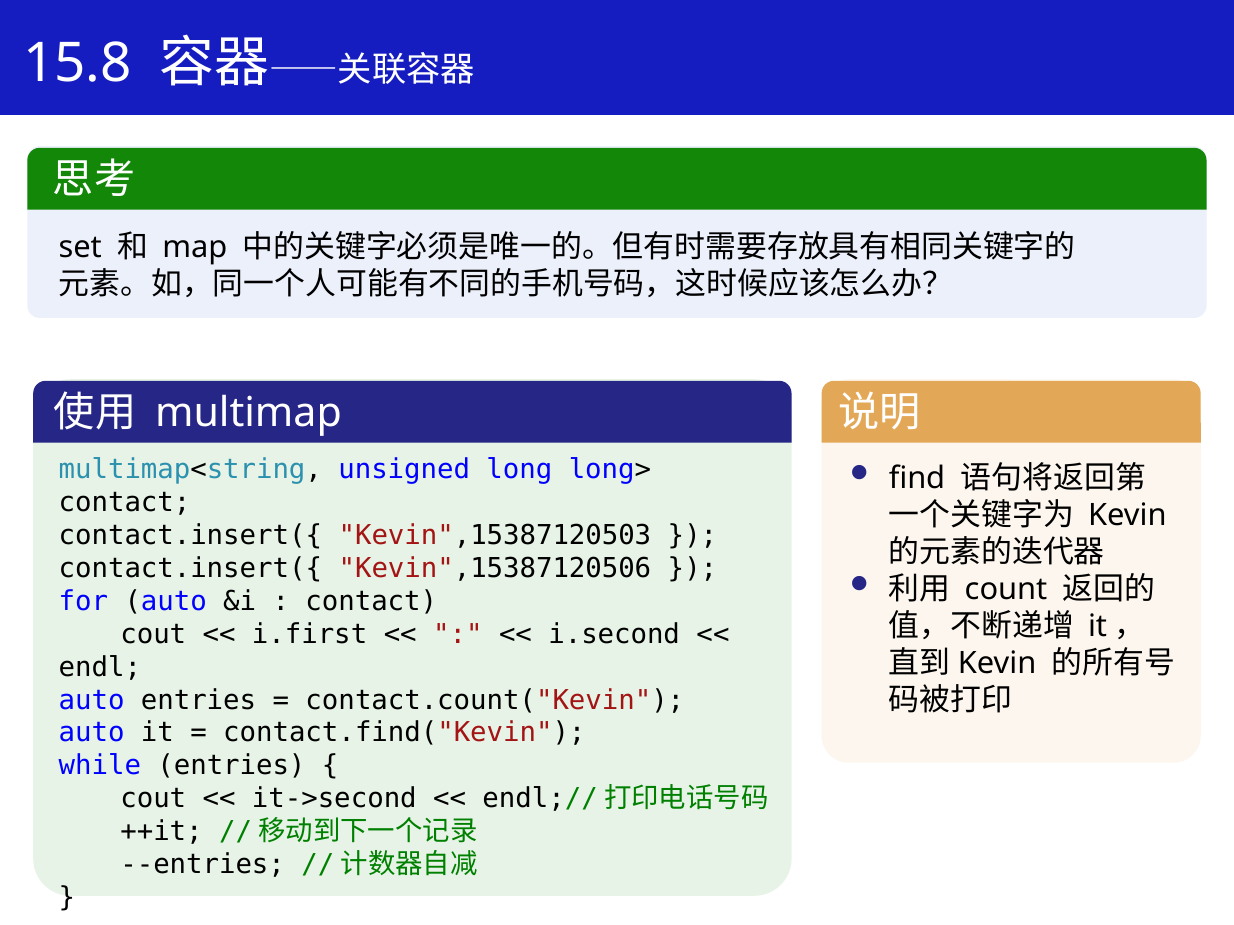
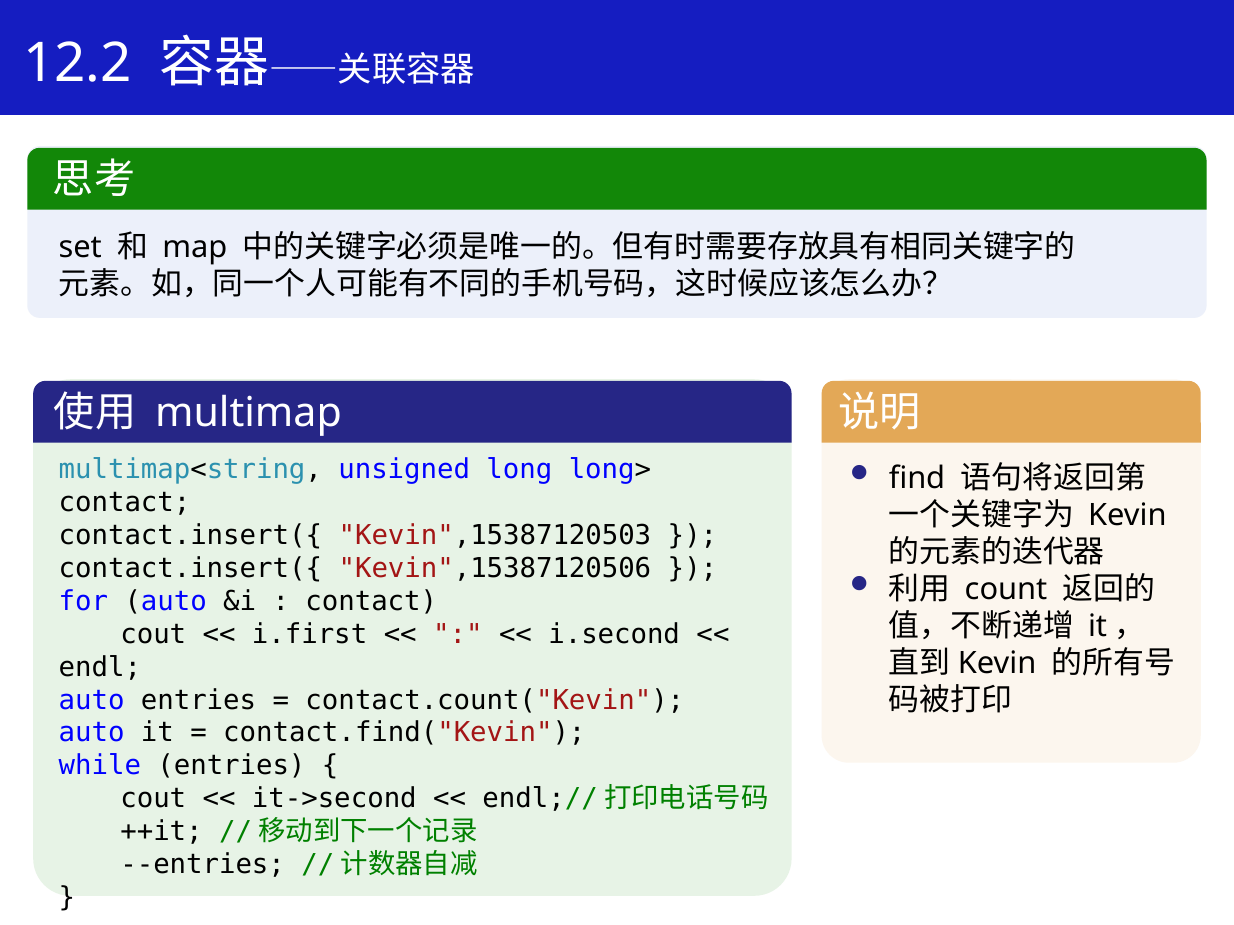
15.8: 15.8 -> 12.2 (78, 64)
